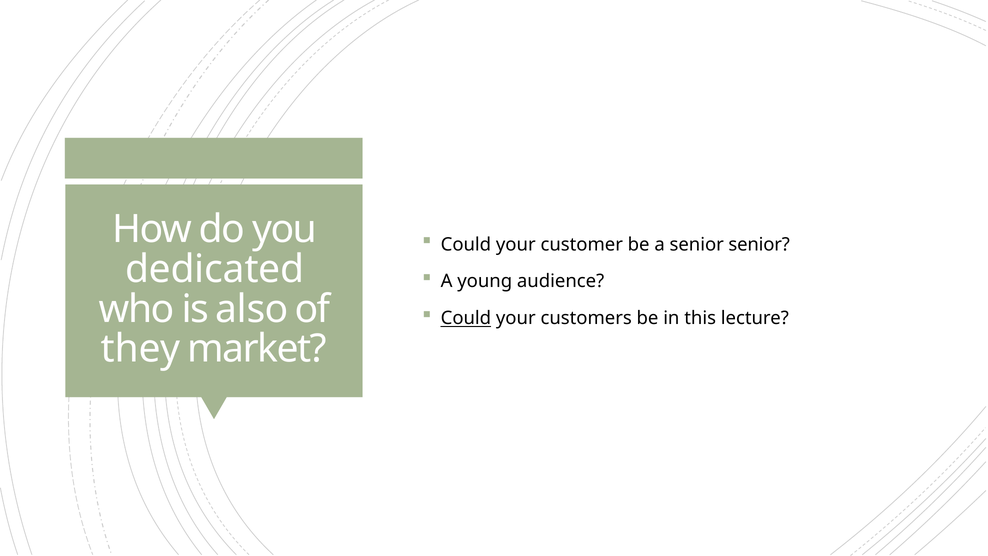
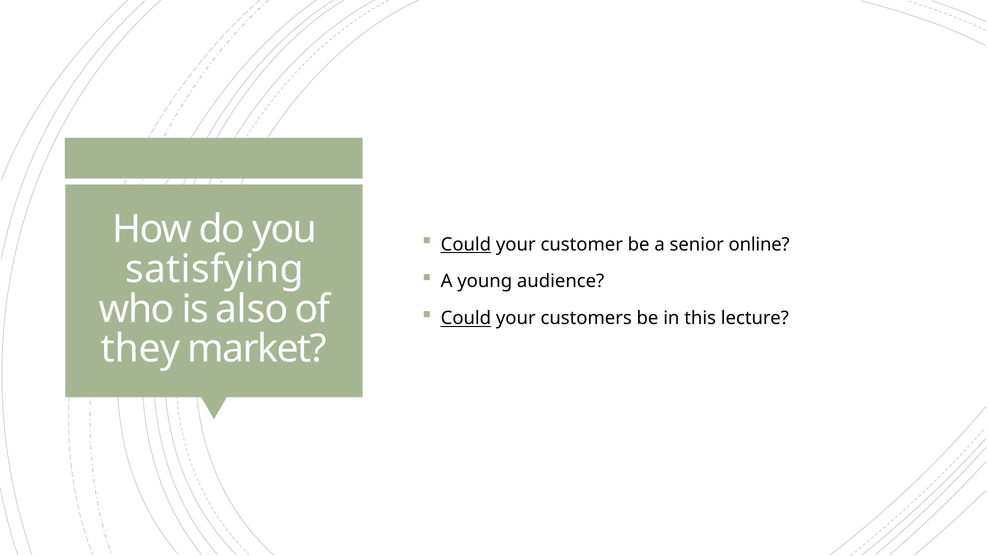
Could underline: none -> present (466, 244)
senior senior: senior -> online (759, 244)
dedicated: dedicated -> satisfying (214, 269)
